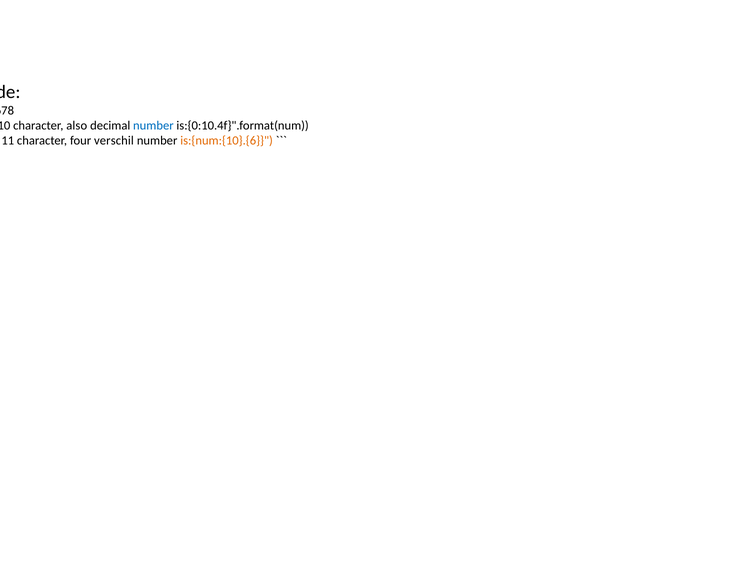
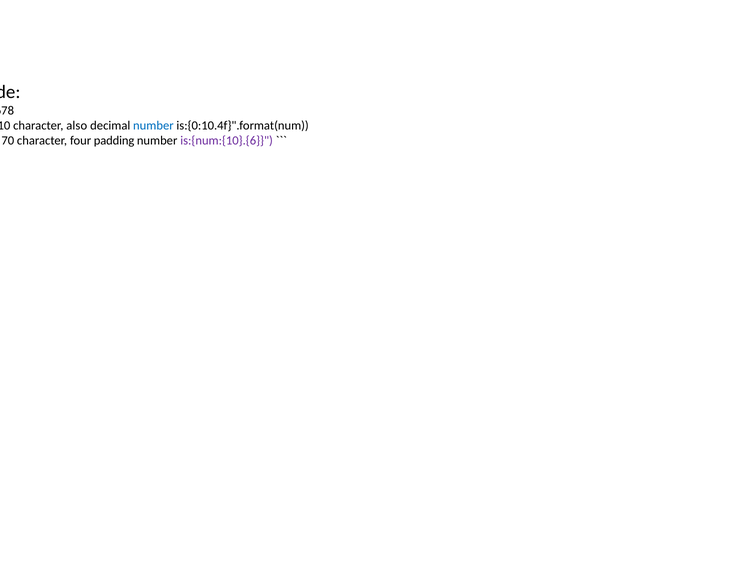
11: 11 -> 70 (8, 141)
verschil: verschil -> padding (114, 141)
is:{num:{10}.{6 colour: orange -> purple (227, 141)
